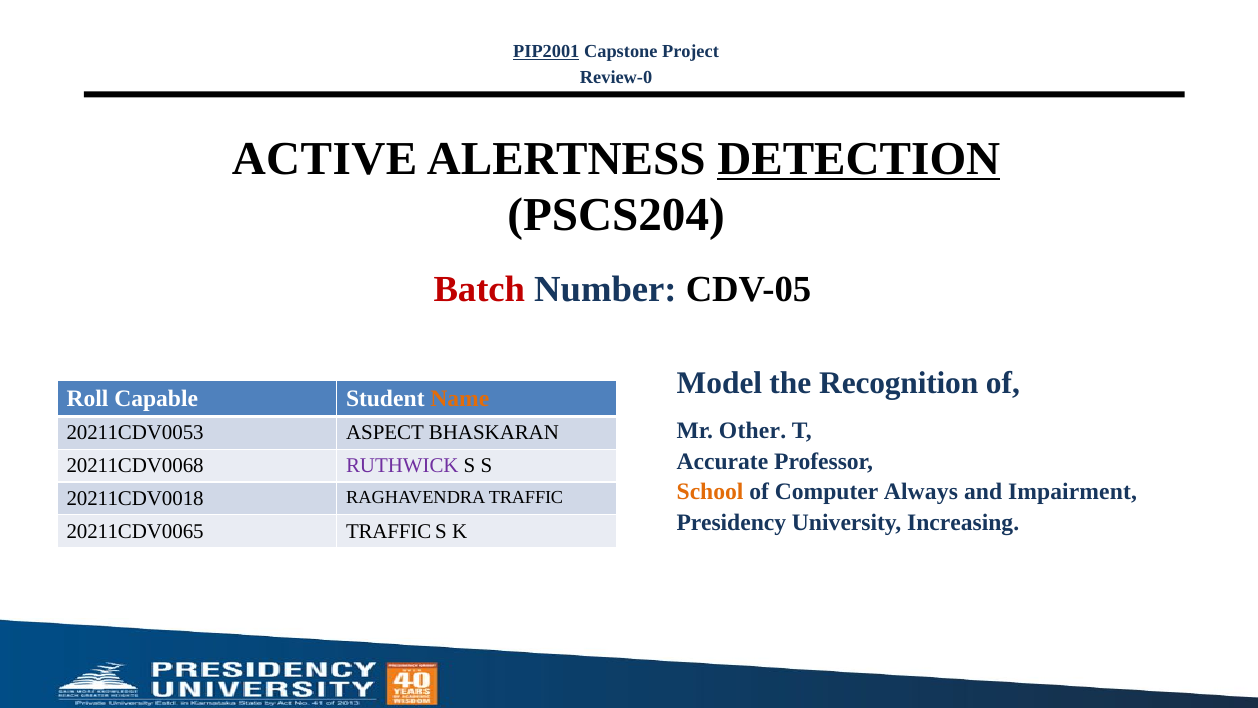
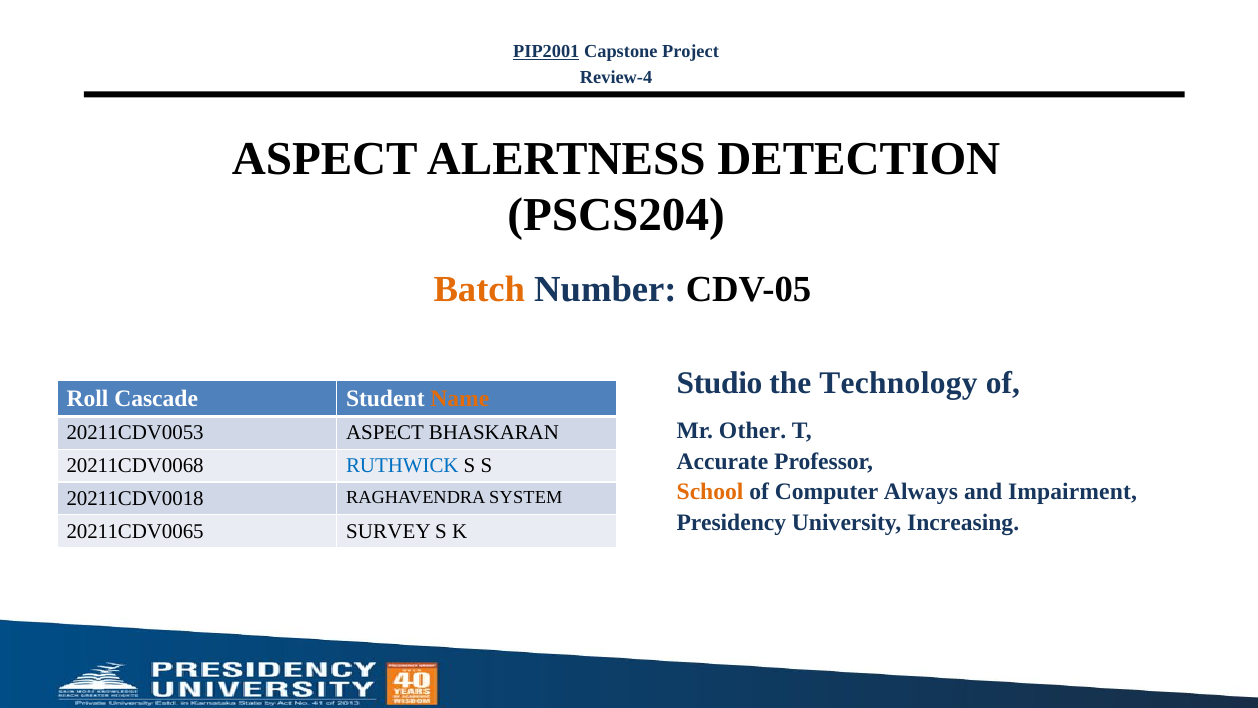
Review-0: Review-0 -> Review-4 (616, 78)
ACTIVE: ACTIVE -> ASPECT (325, 159)
DETECTION underline: present -> none (859, 159)
Batch colour: red -> orange (479, 289)
Model: Model -> Studio (720, 383)
Recognition: Recognition -> Technology (898, 383)
Capable: Capable -> Cascade (156, 399)
RUTHWICK colour: purple -> blue (402, 466)
RAGHAVENDRA TRAFFIC: TRAFFIC -> SYSTEM (526, 497)
20211CDV0065 TRAFFIC: TRAFFIC -> SURVEY (388, 531)
